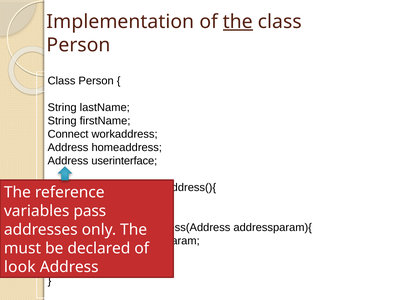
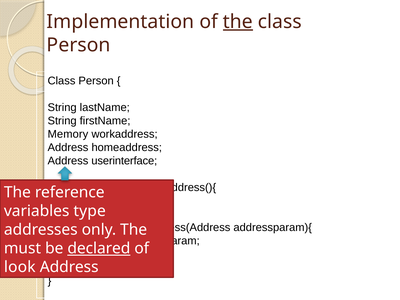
Connect: Connect -> Memory (68, 134)
pass: pass -> type (90, 211)
declared underline: none -> present (99, 248)
